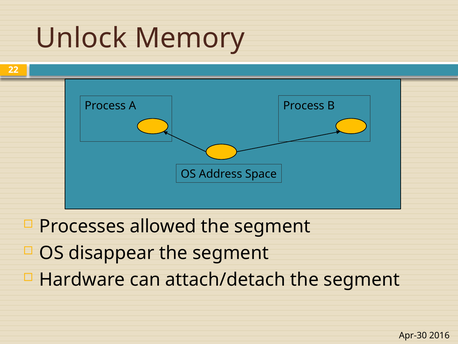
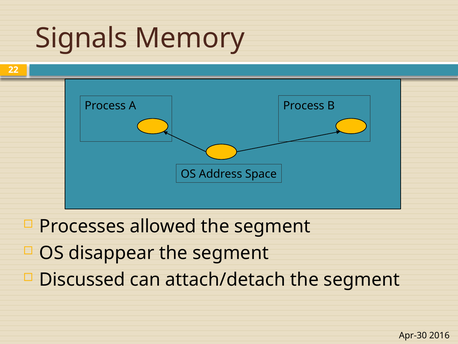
Unlock: Unlock -> Signals (81, 38)
Hardware: Hardware -> Discussed (82, 279)
